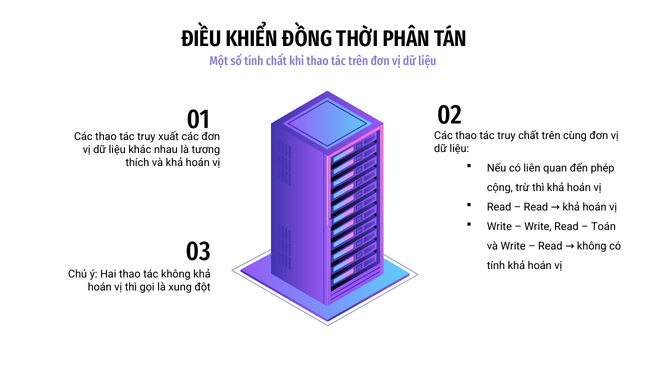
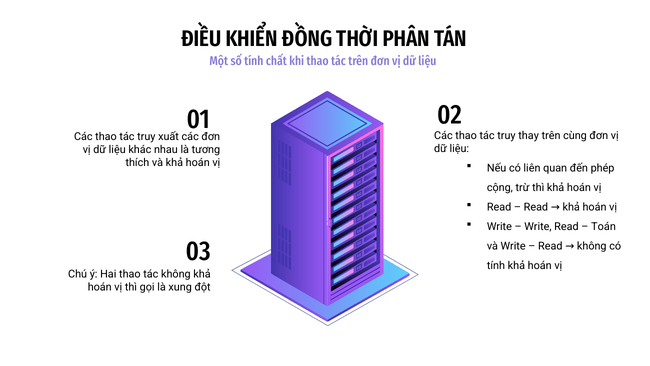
truy chất: chất -> thay (529, 135)
